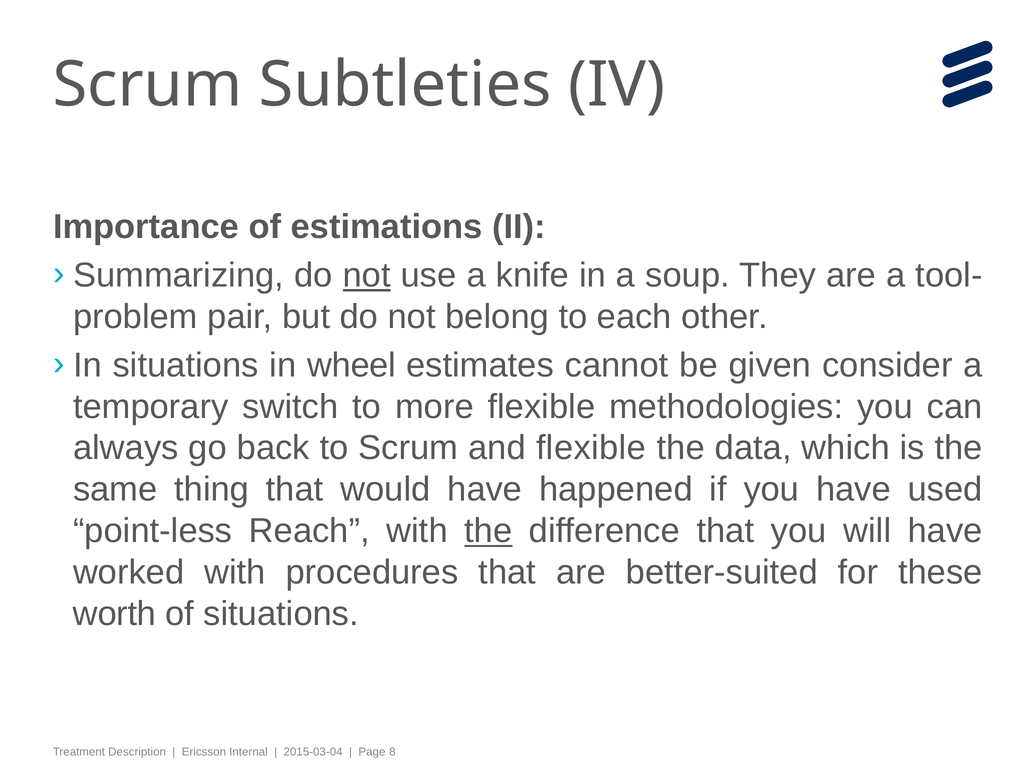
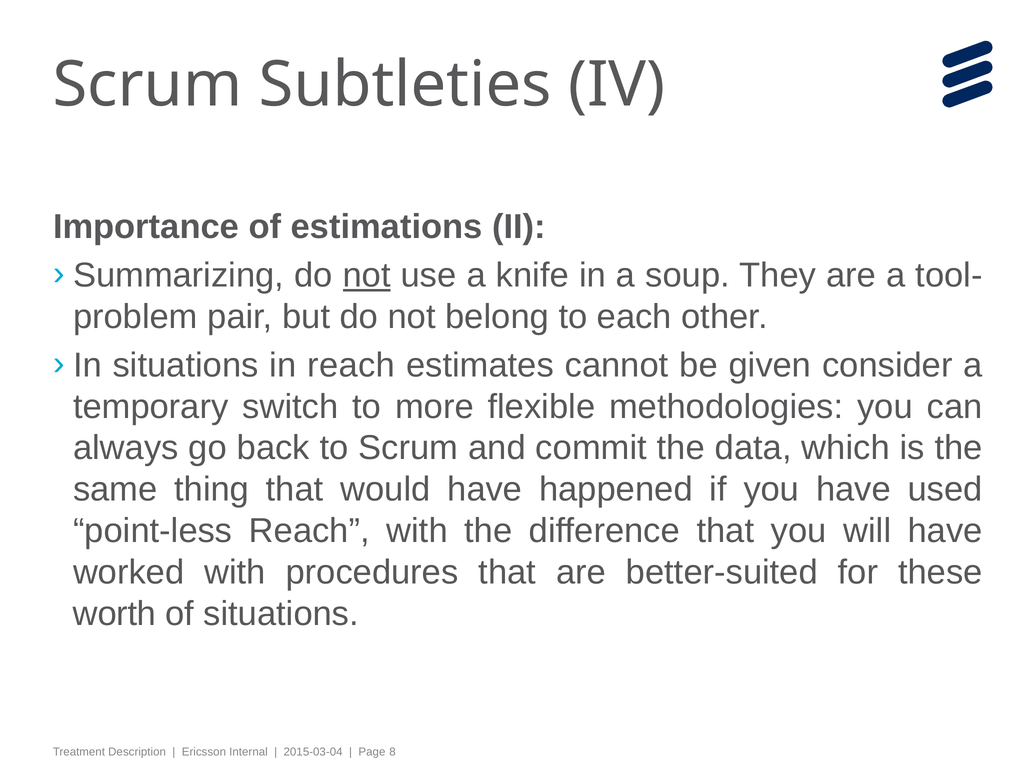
in wheel: wheel -> reach (351, 365)
and flexible: flexible -> commit (591, 448)
the underline: present -> none (488, 531)
